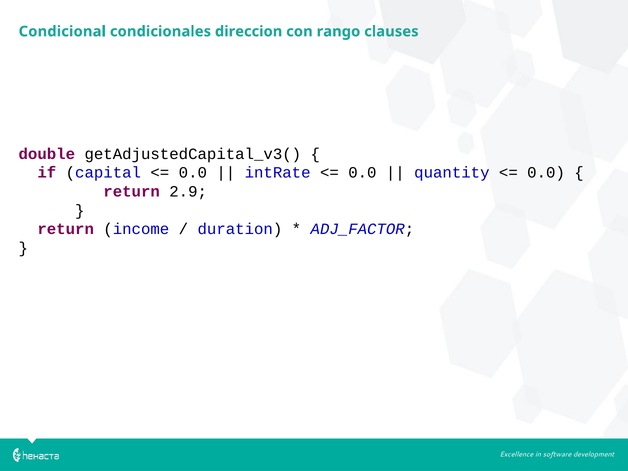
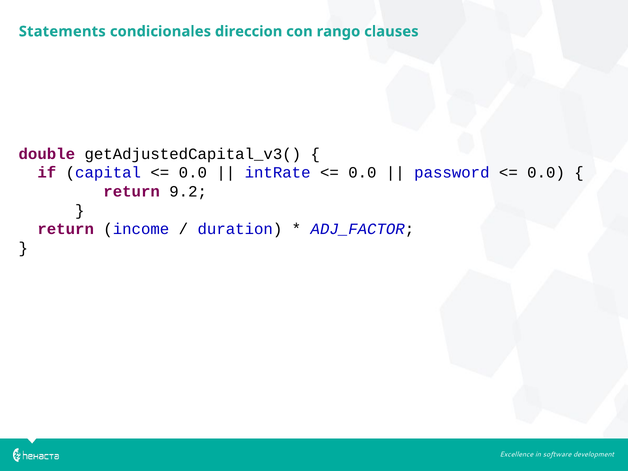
Condicional: Condicional -> Statements (62, 31)
quantity: quantity -> password (452, 173)
2.9: 2.9 -> 9.2 (188, 192)
